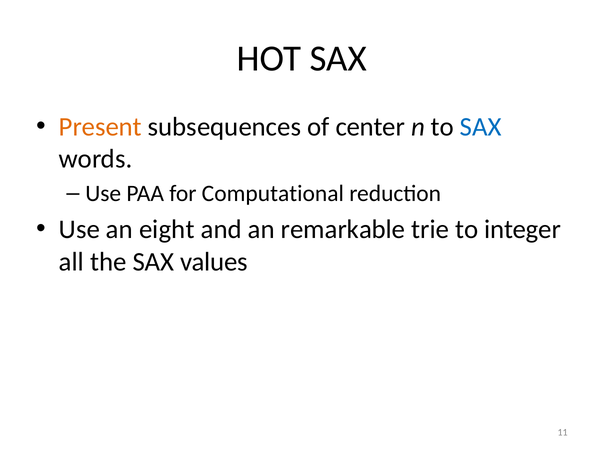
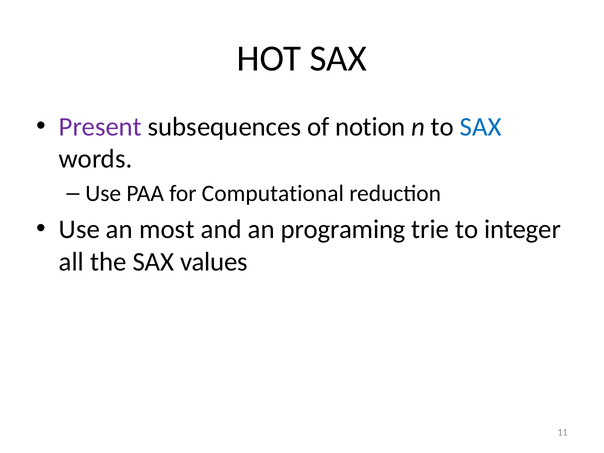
Present colour: orange -> purple (100, 127)
center: center -> notion (370, 127)
eight: eight -> most (167, 229)
remarkable: remarkable -> programing (343, 229)
